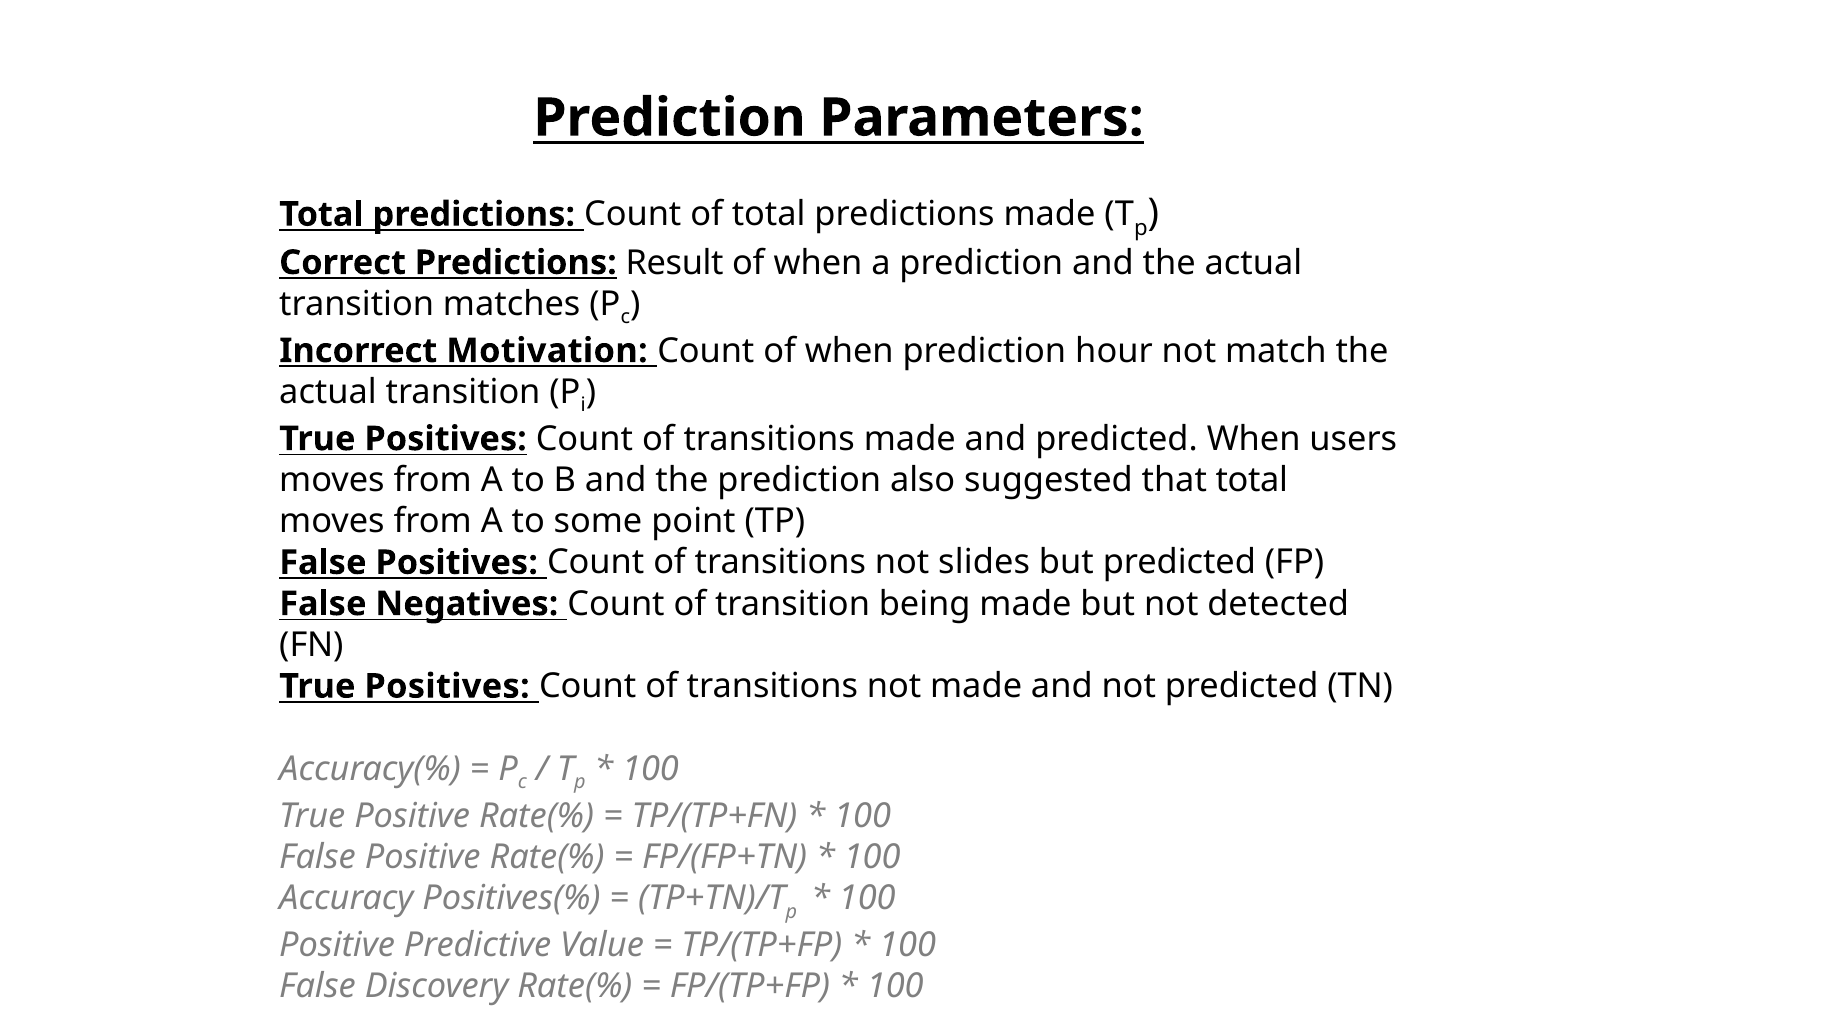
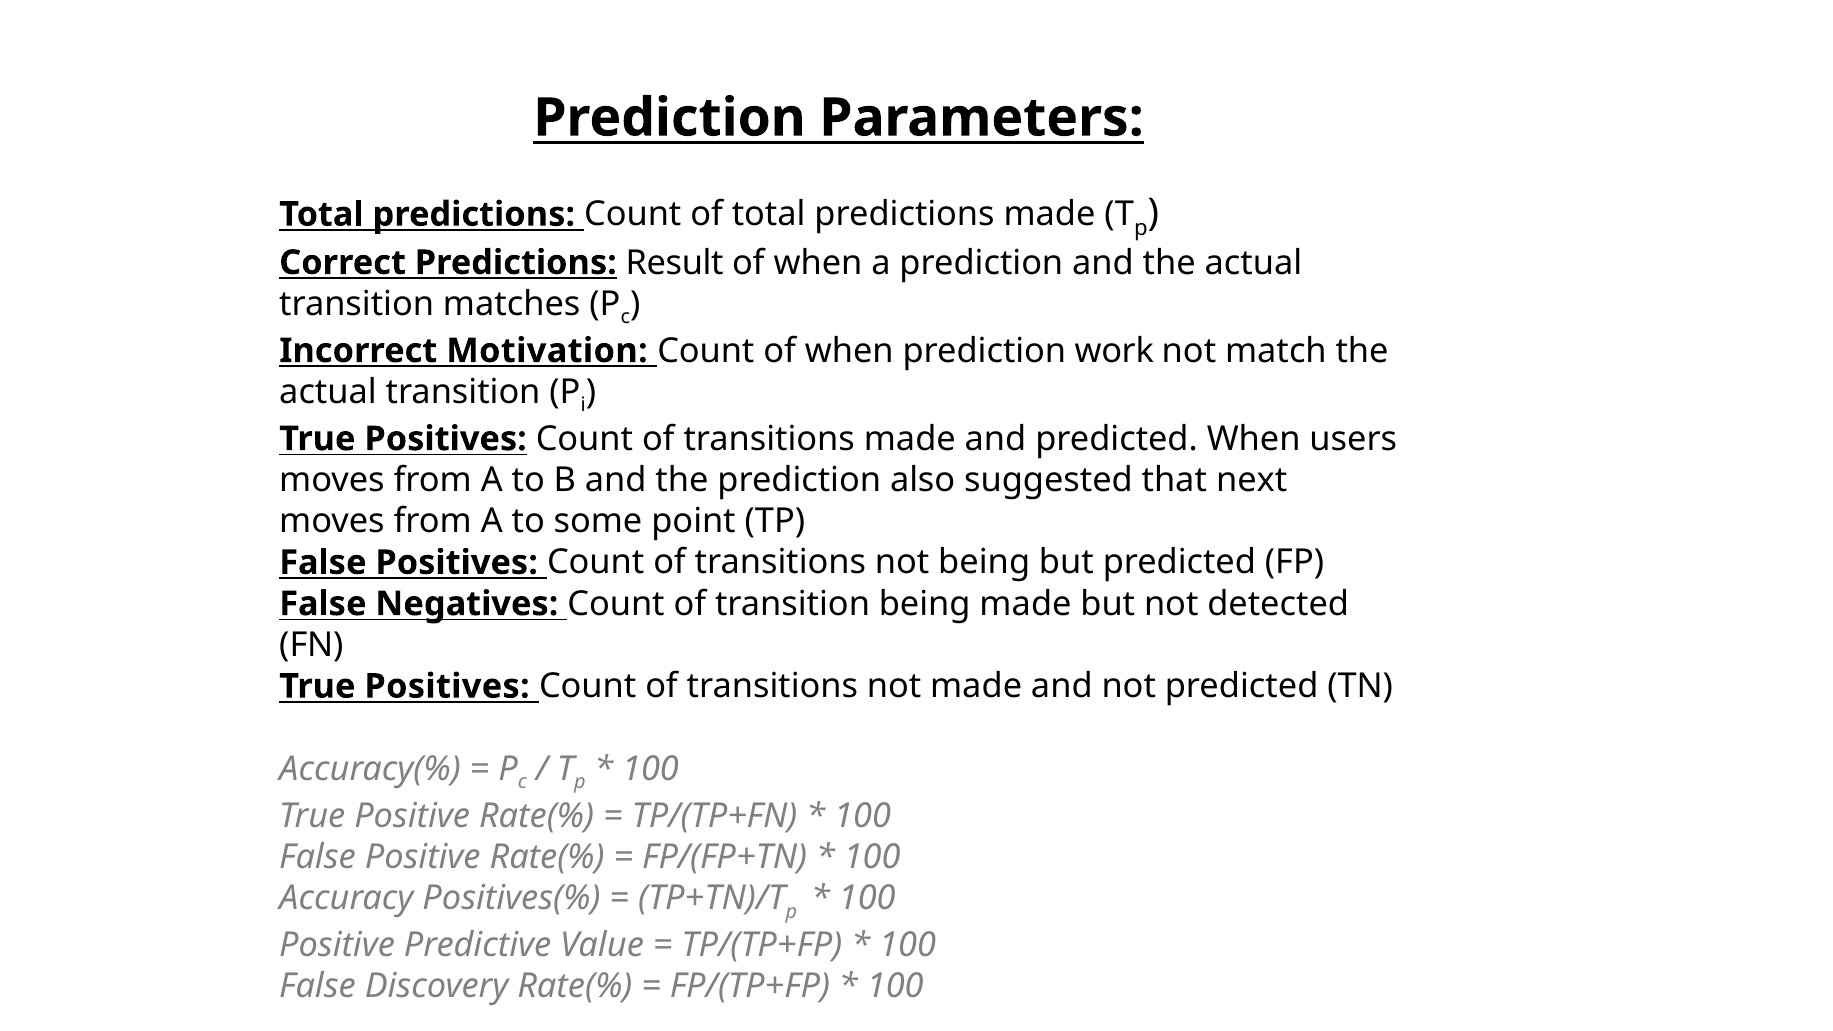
hour: hour -> work (1114, 351)
that total: total -> next (1252, 480)
not slides: slides -> being (984, 563)
